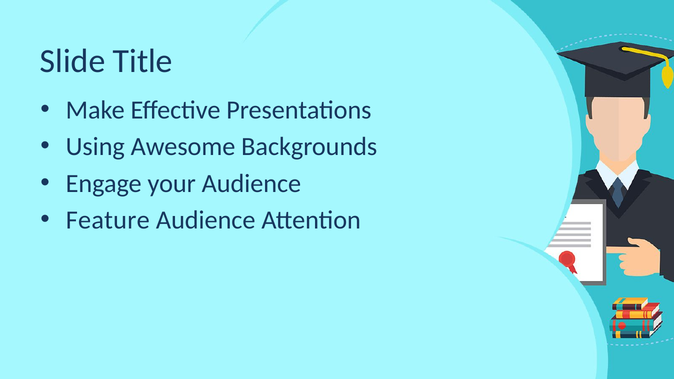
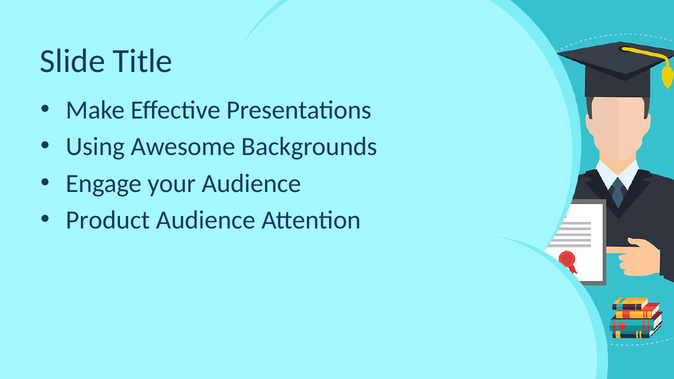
Feature: Feature -> Product (108, 220)
